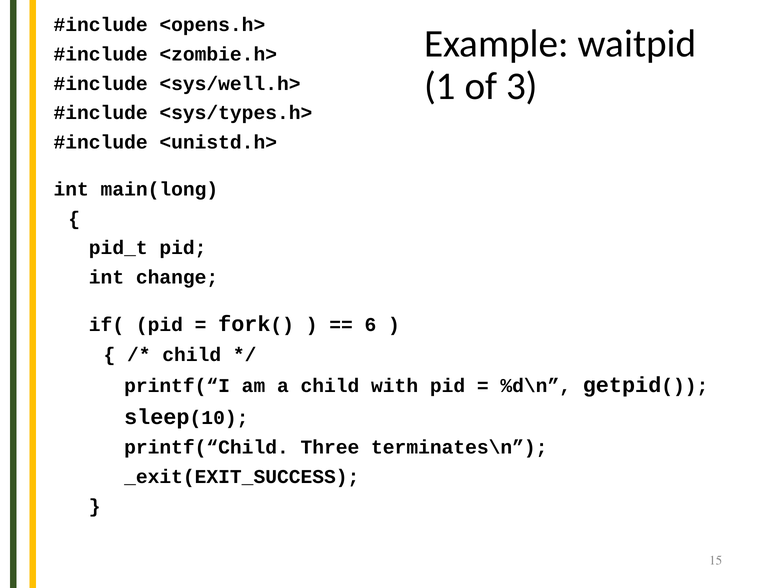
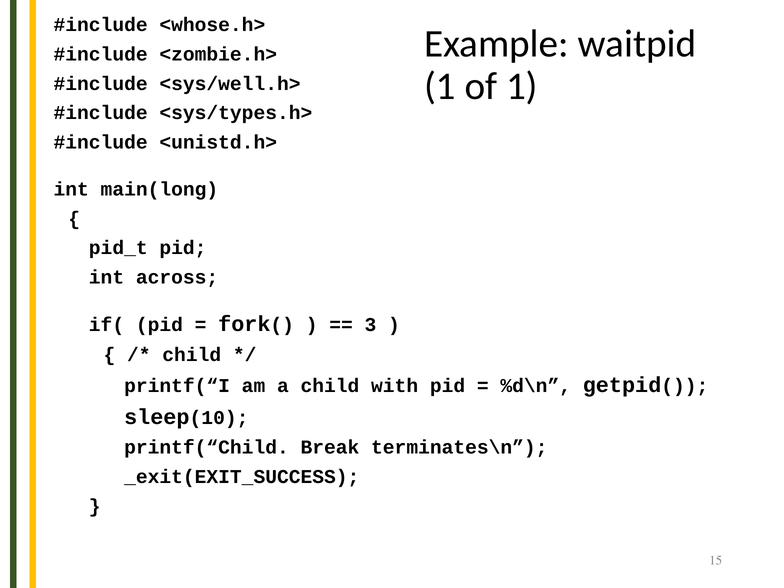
<opens.h>: <opens.h> -> <whose.h> (212, 25)
of 3: 3 -> 1 (522, 86)
change: change -> across (177, 277)
6: 6 -> 3 (370, 325)
Three: Three -> Break (330, 447)
